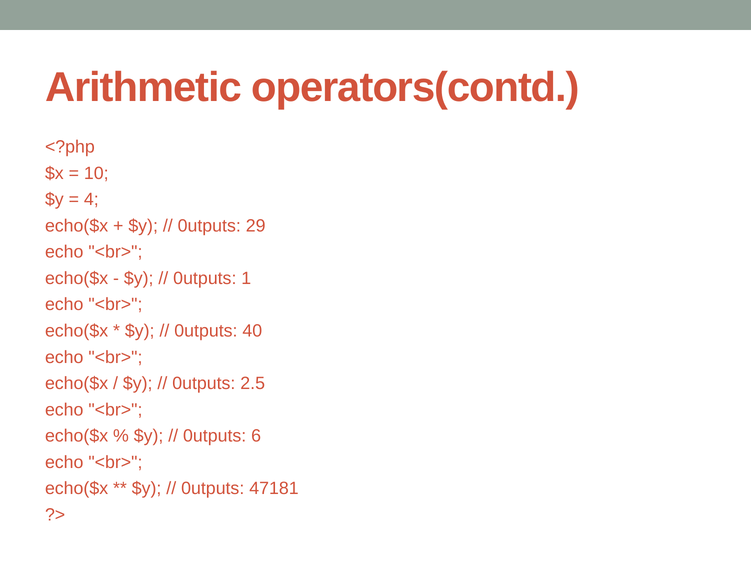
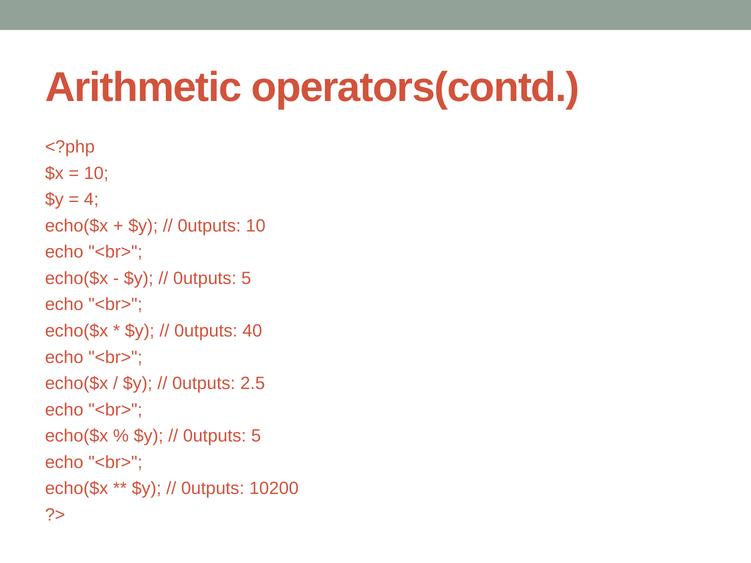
0utputs 29: 29 -> 10 (256, 226)
1: 1 -> 5 (246, 278)
6: 6 -> 5 (256, 436)
47181: 47181 -> 10200 (274, 489)
